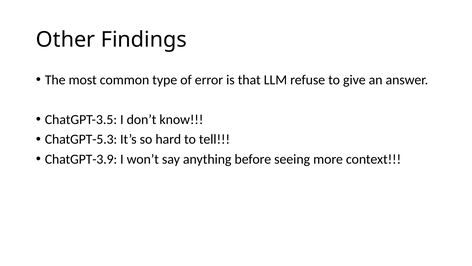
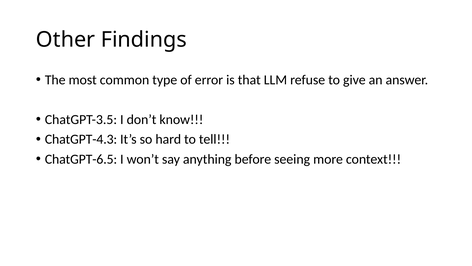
ChatGPT-5.3: ChatGPT-5.3 -> ChatGPT-4.3 (81, 139)
ChatGPT-3.9: ChatGPT-3.9 -> ChatGPT-6.5 (81, 159)
